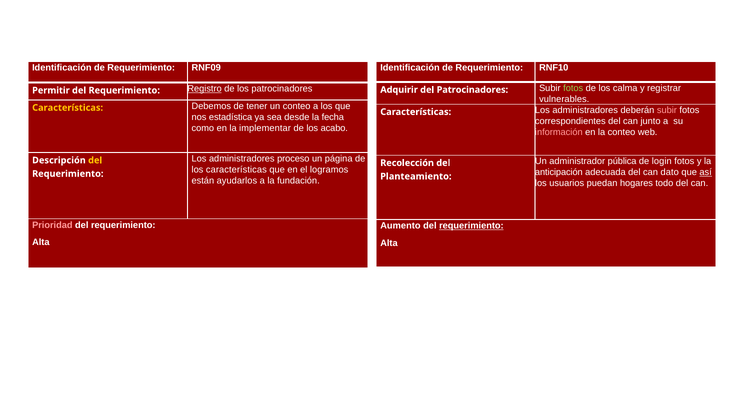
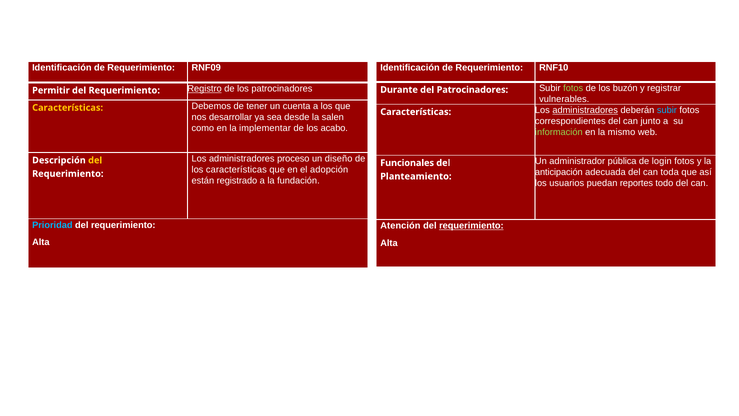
Adquirir: Adquirir -> Durante (399, 90)
calma: calma -> buzón (625, 88)
un conteo: conteo -> cuenta (297, 106)
administradores underline: none -> present (585, 110)
subir colour: pink -> light blue (667, 110)
estadística: estadística -> desarrollar (231, 117)
fecha: fecha -> salen (333, 117)
información colour: pink -> light green (559, 132)
la conteo: conteo -> mismo (622, 132)
página: página -> diseño (339, 159)
Recolección: Recolección -> Funcionales (407, 163)
logramos: logramos -> adopción (329, 170)
dato: dato -> toda (670, 172)
así underline: present -> none (706, 172)
ayudarlos: ayudarlos -> registrado (237, 181)
hogares: hogares -> reportes (636, 183)
Prioridad colour: pink -> light blue (52, 225)
Aumento: Aumento -> Atención (400, 225)
